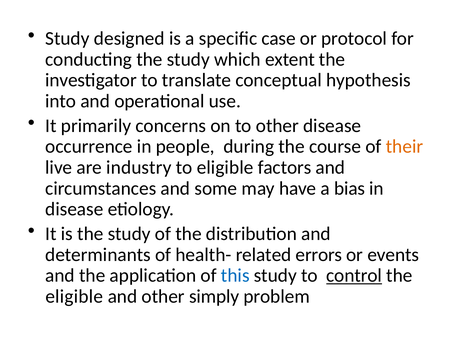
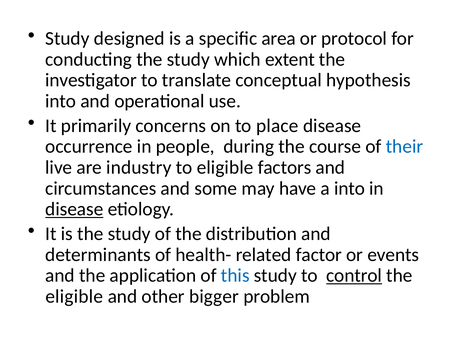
case: case -> area (279, 38)
to other: other -> place (277, 126)
their colour: orange -> blue (404, 147)
a bias: bias -> into (350, 188)
disease underline: none -> present (74, 209)
errors: errors -> factor (319, 255)
simply: simply -> bigger (214, 296)
